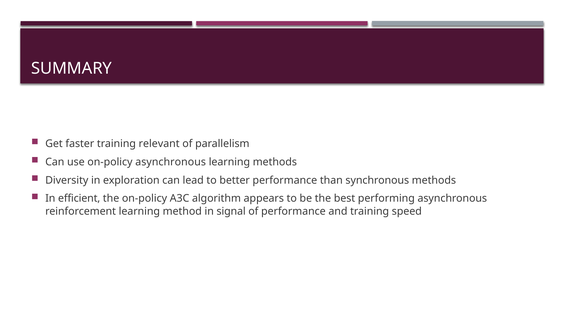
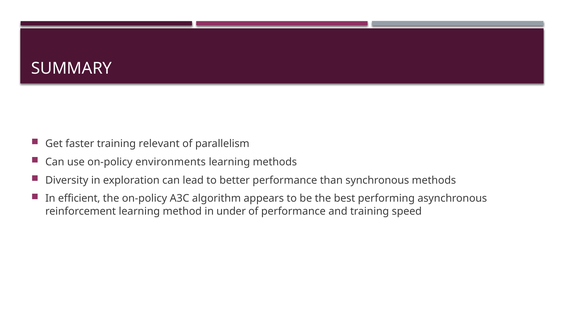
on-policy asynchronous: asynchronous -> environments (171, 162)
signal: signal -> under (231, 211)
